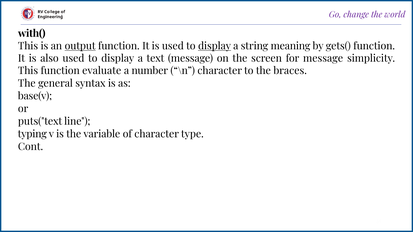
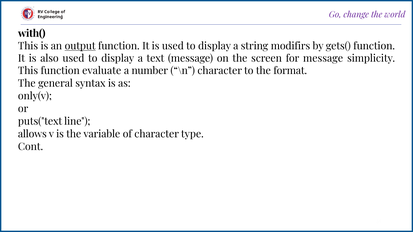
display underline: present -> none (215, 46)
meaning: meaning -> modifirs (290, 46)
braces: braces -> format (290, 71)
base(v: base(v -> only(v (35, 96)
typing: typing -> allows (32, 134)
